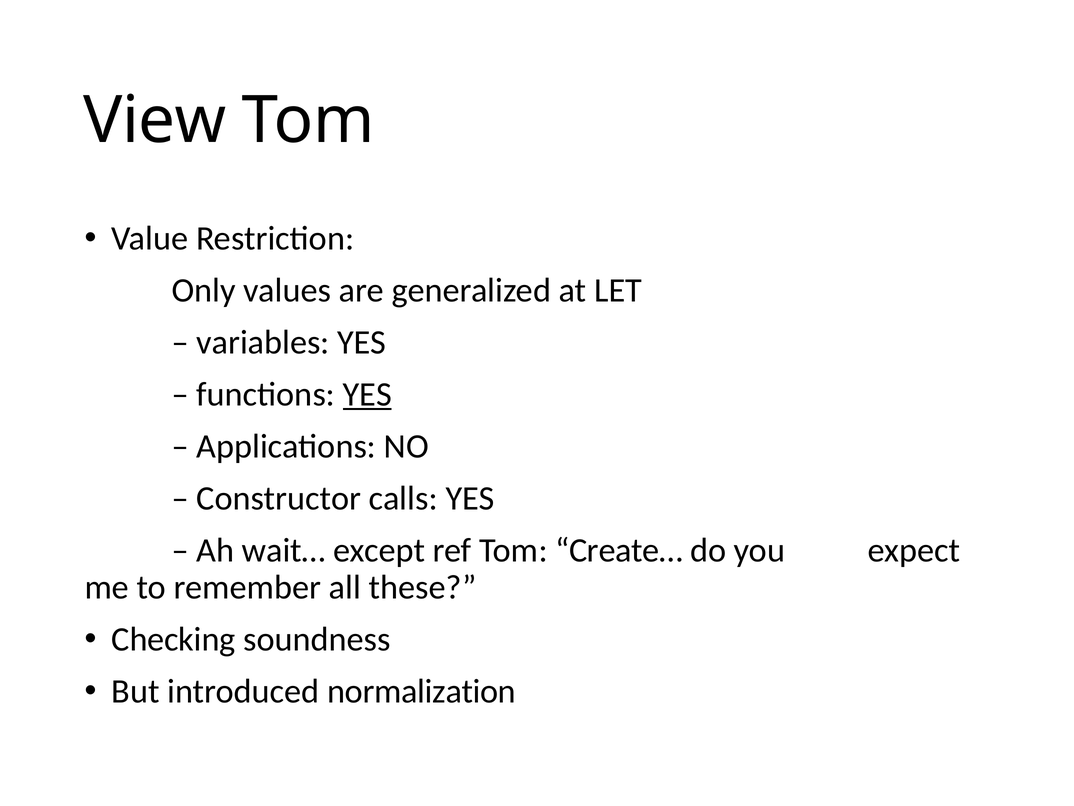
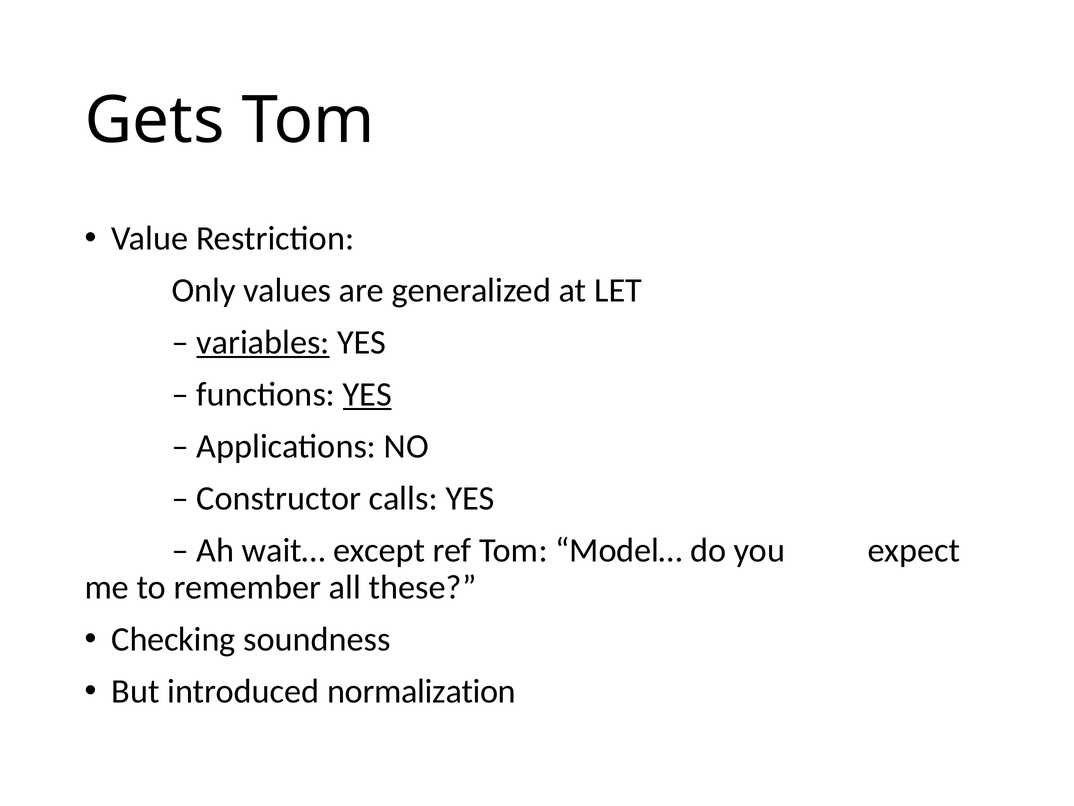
View: View -> Gets (155, 120)
variables underline: none -> present (263, 342)
Create…: Create… -> Model… (619, 550)
